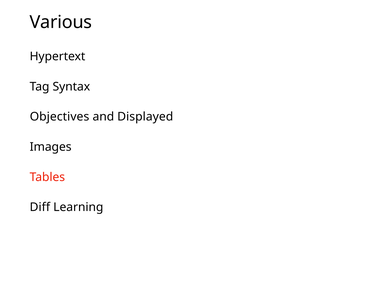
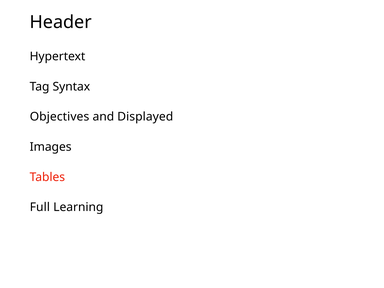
Various: Various -> Header (61, 22)
Diff: Diff -> Full (40, 207)
